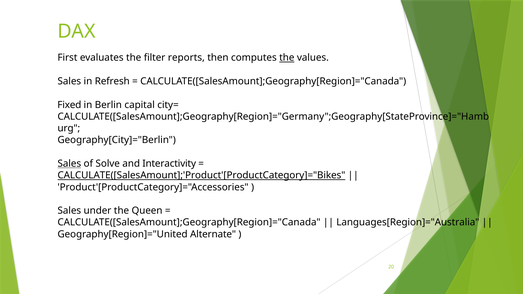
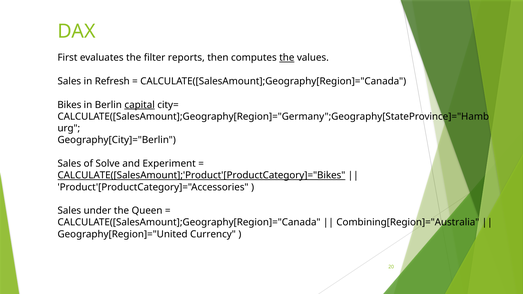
Fixed: Fixed -> Bikes (69, 105)
capital underline: none -> present (140, 105)
Sales underline: present -> none (69, 164)
Interactivity: Interactivity -> Experiment (169, 164)
Languages[Region]="Australia: Languages[Region]="Australia -> Combining[Region]="Australia (408, 223)
Alternate: Alternate -> Currency (213, 234)
